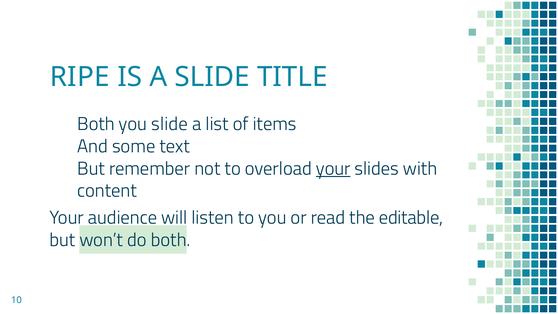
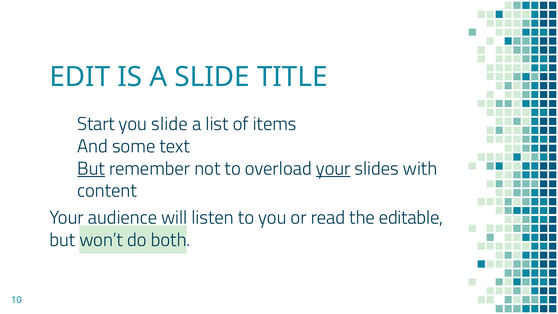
RIPE: RIPE -> EDIT (80, 77)
Both: Both -> Start (96, 124)
But underline: none -> present (91, 168)
